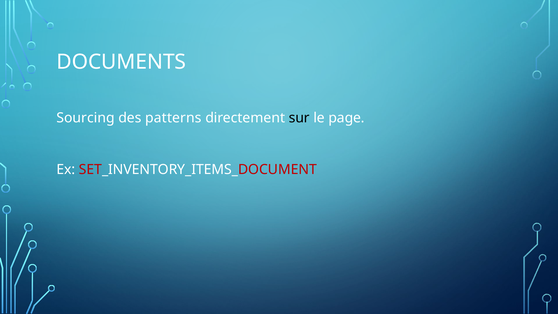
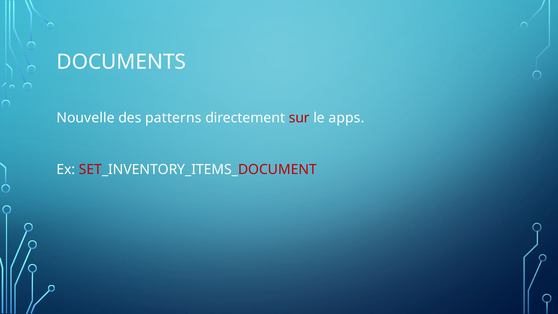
Sourcing: Sourcing -> Nouvelle (86, 118)
sur colour: black -> red (299, 118)
page: page -> apps (346, 118)
